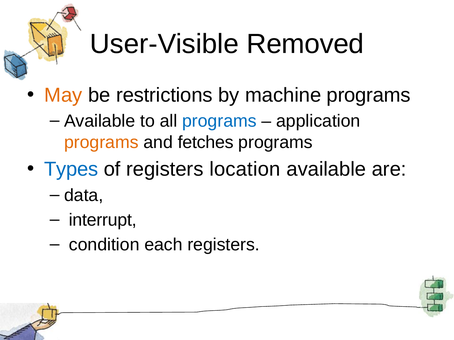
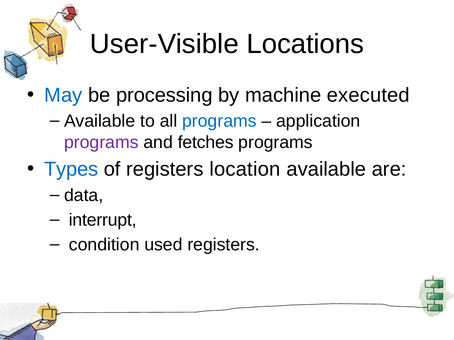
Removed: Removed -> Locations (305, 44)
May colour: orange -> blue (63, 95)
restrictions: restrictions -> processing (164, 95)
machine programs: programs -> executed (368, 95)
programs colour: orange -> purple (101, 143)
each: each -> used (163, 245)
